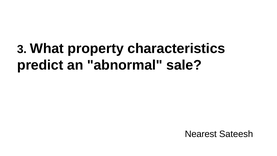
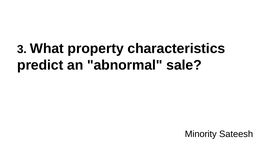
Nearest: Nearest -> Minority (201, 134)
